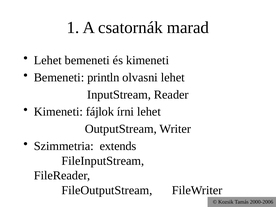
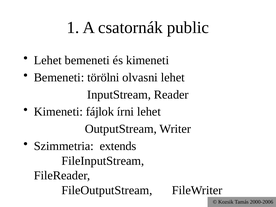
marad: marad -> public (188, 28)
println: println -> törölni (103, 77)
